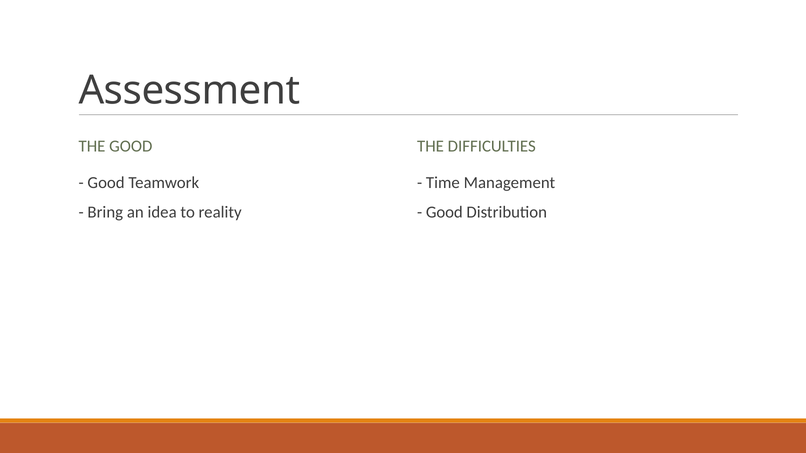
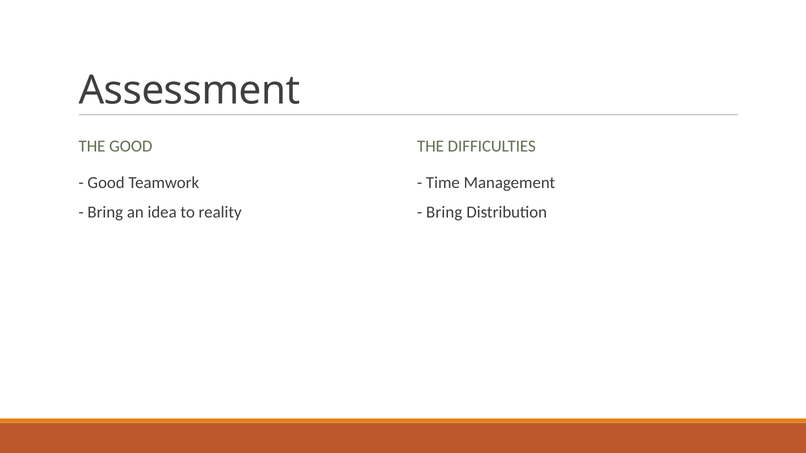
Good: Good -> Bring (444, 213)
